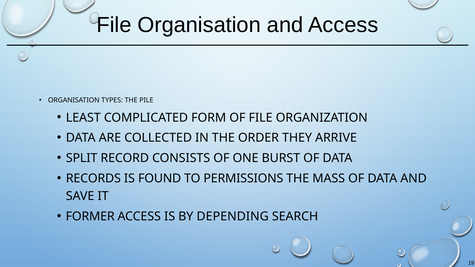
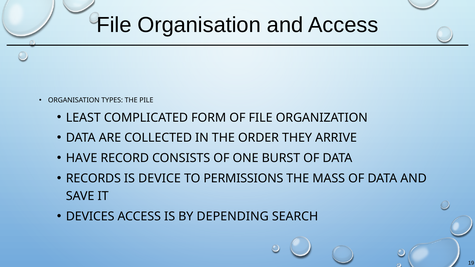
SPLIT: SPLIT -> HAVE (82, 158)
FOUND: FOUND -> DEVICE (160, 178)
FORMER: FORMER -> DEVICES (90, 217)
